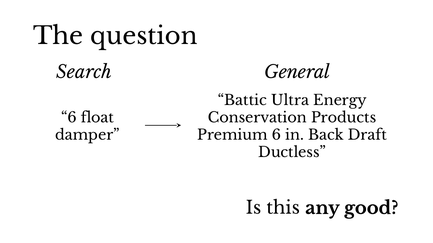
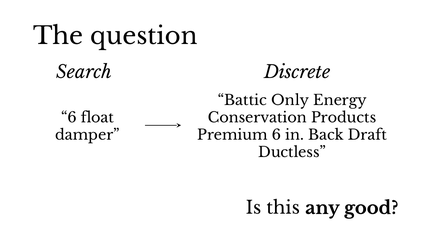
General: General -> Discrete (297, 72)
Ultra: Ultra -> Only (290, 101)
